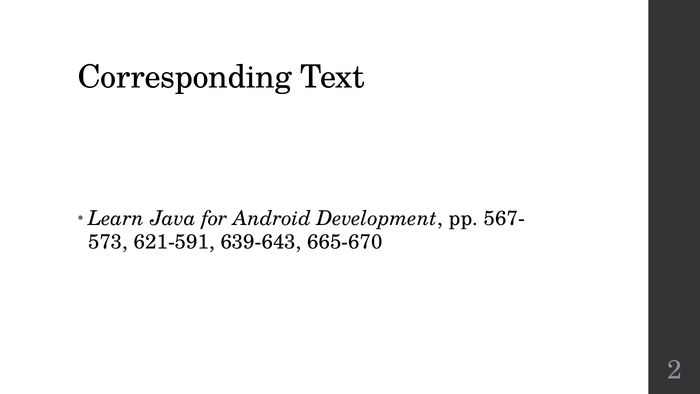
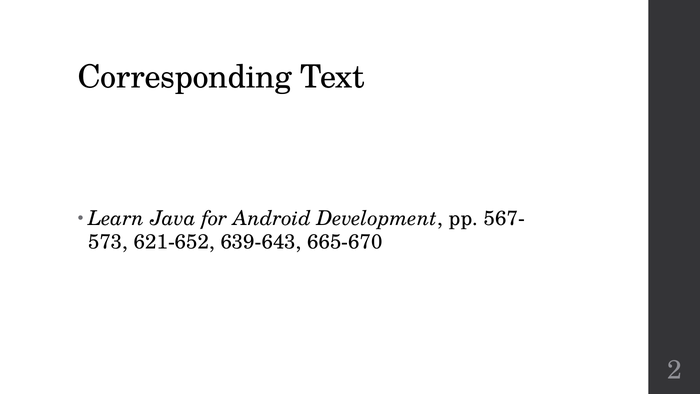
621-591: 621-591 -> 621-652 (174, 242)
